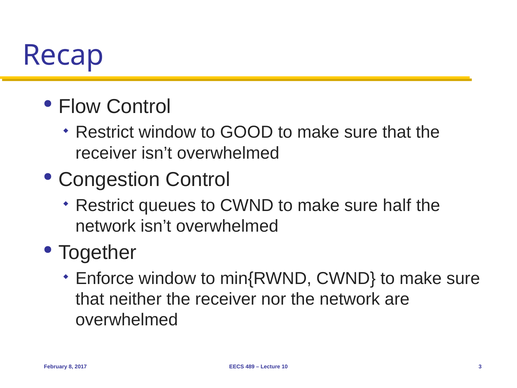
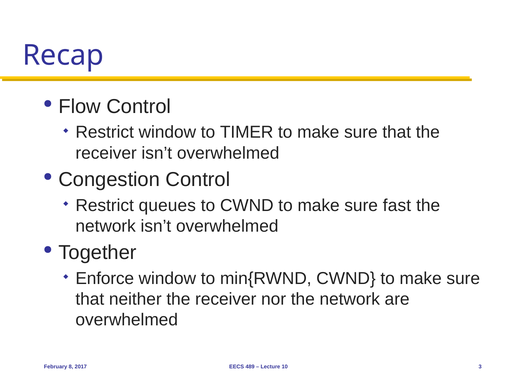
GOOD: GOOD -> TIMER (247, 132)
half: half -> fast (397, 205)
